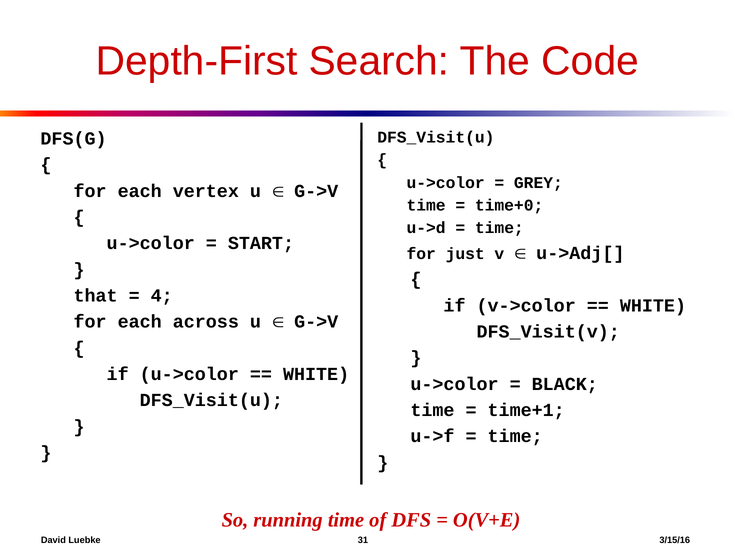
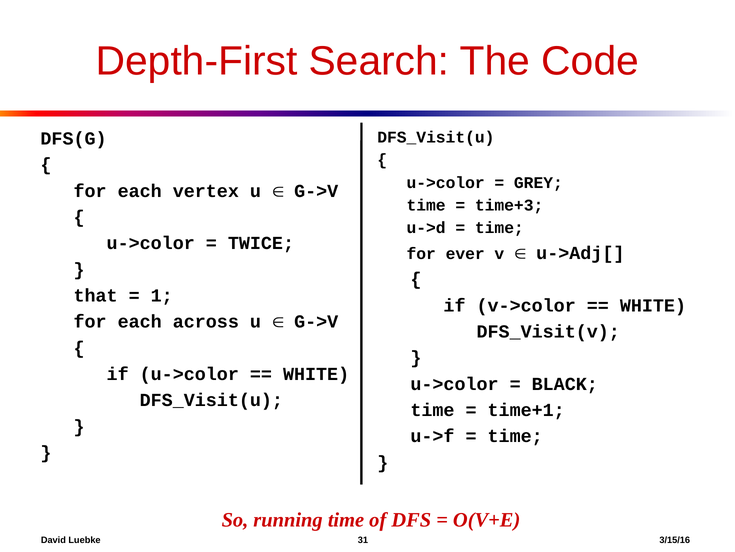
time+0: time+0 -> time+3 (509, 205)
START: START -> TWICE (261, 243)
just: just -> ever (465, 253)
4: 4 -> 1 (162, 295)
